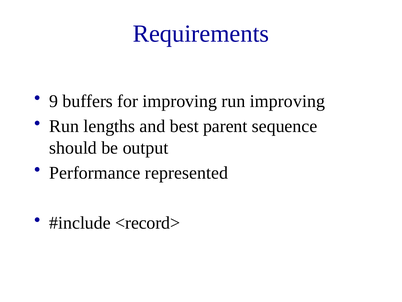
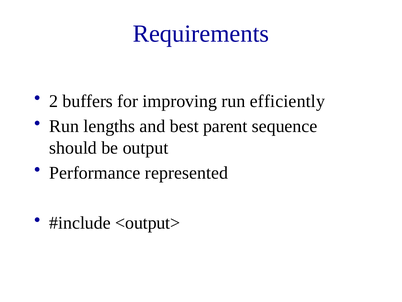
9: 9 -> 2 (54, 101)
run improving: improving -> efficiently (287, 101)
<record>: <record> -> <output> (148, 223)
